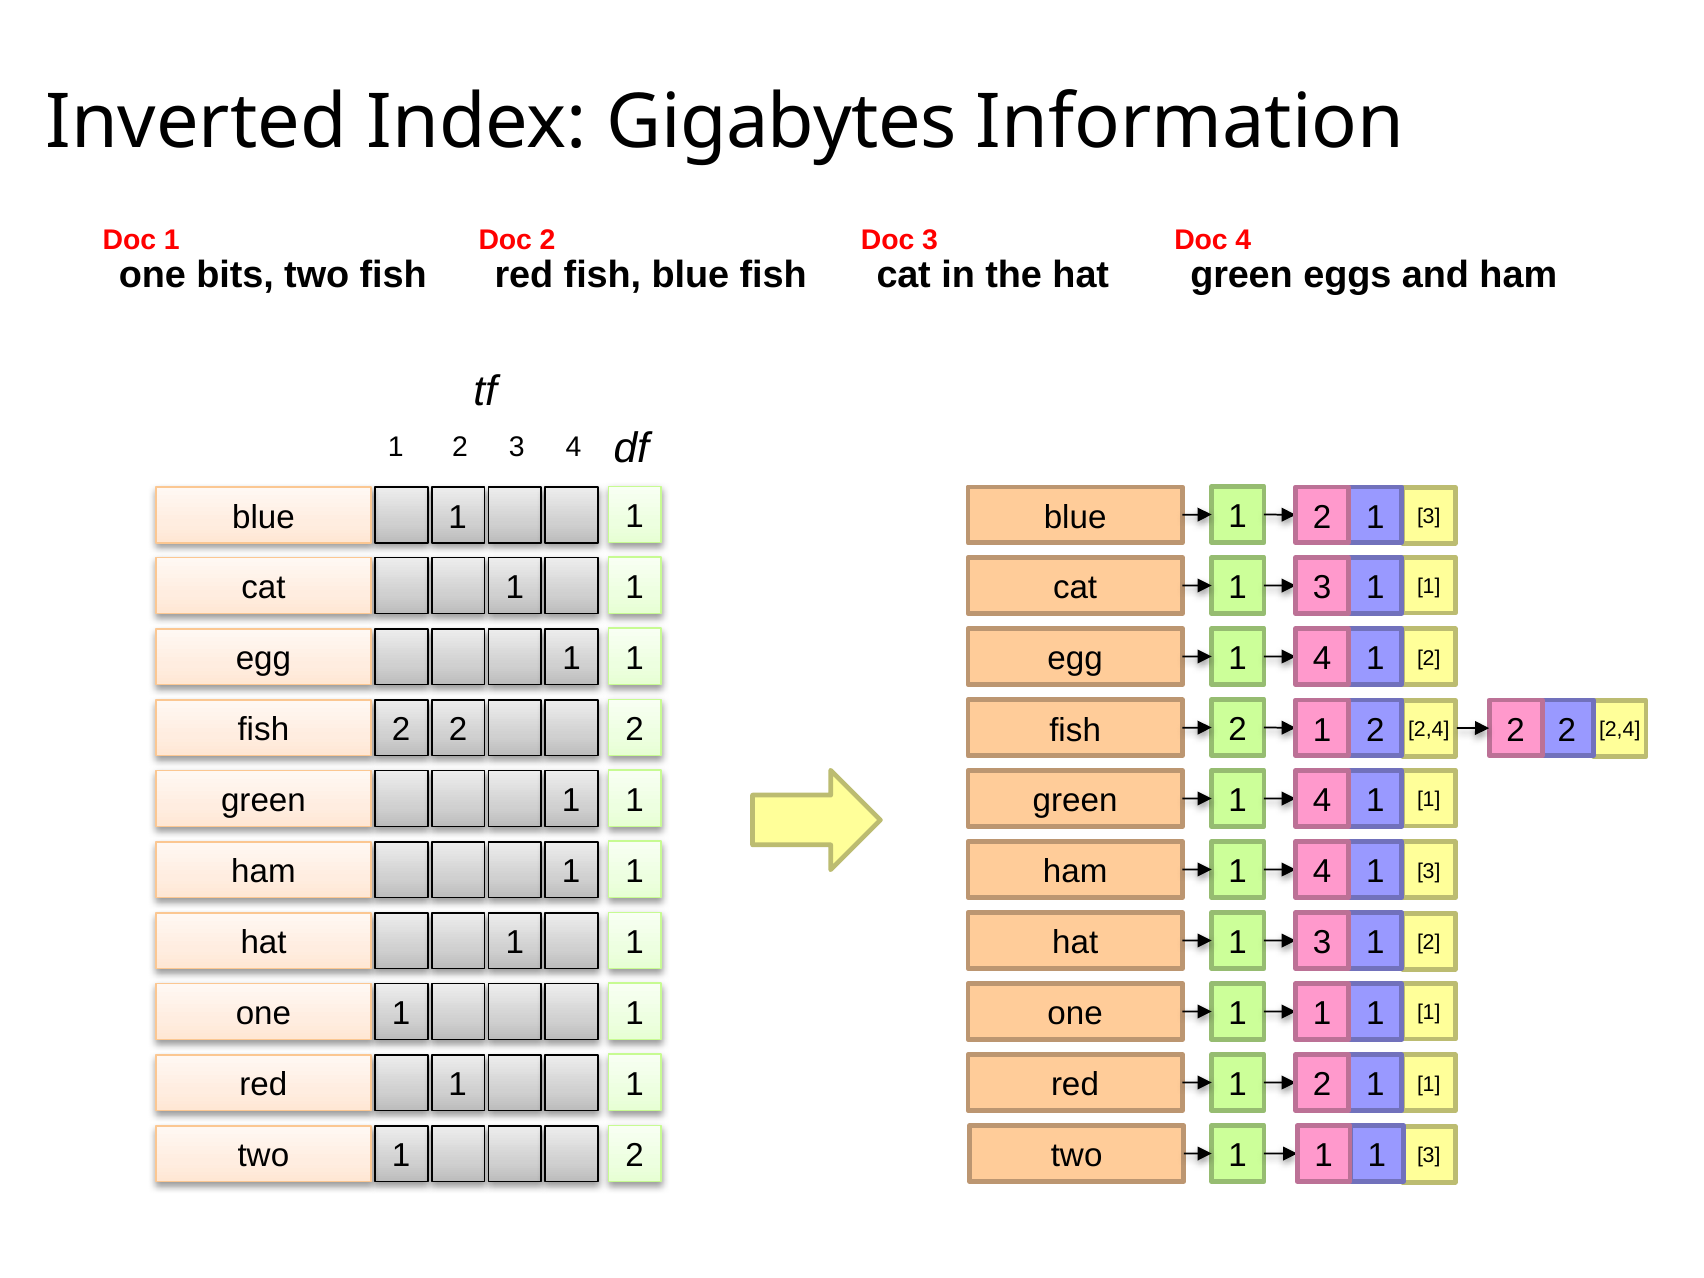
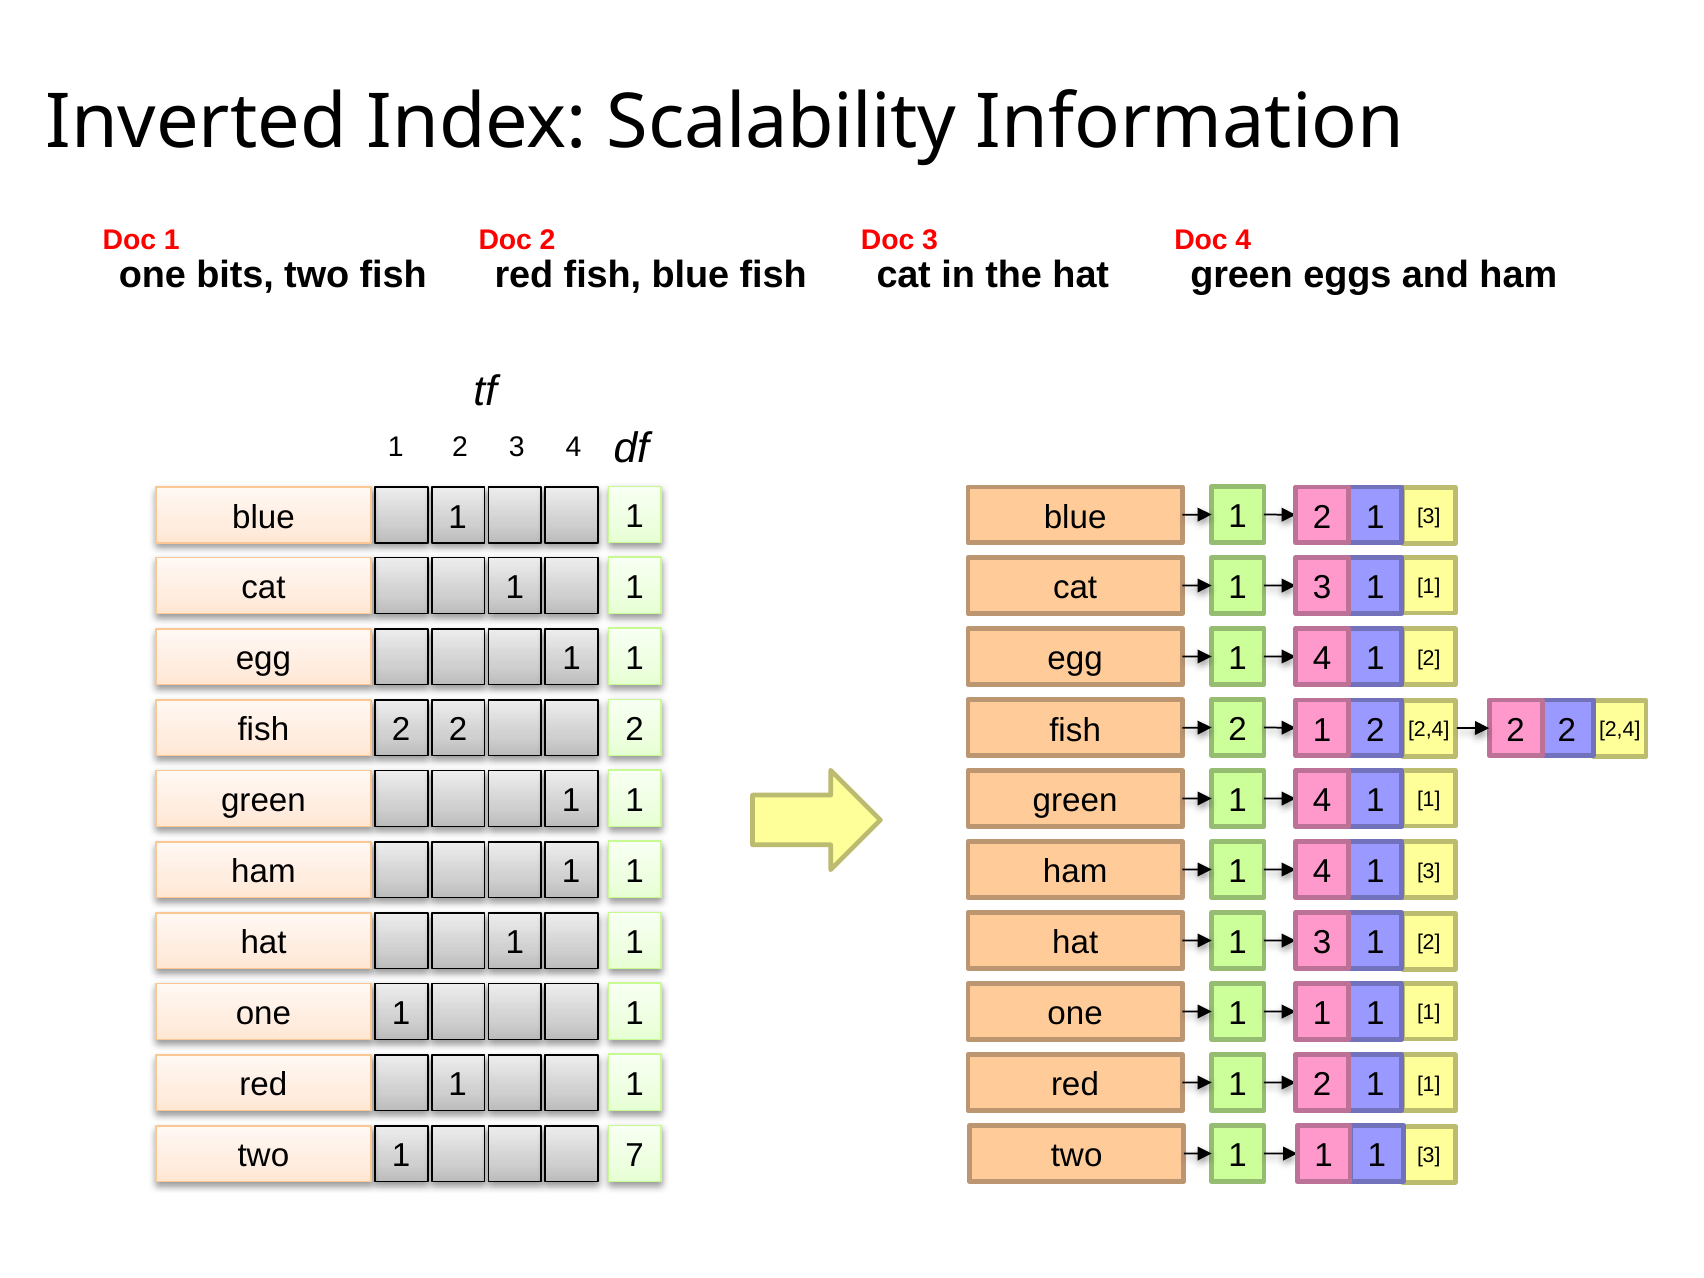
Gigabytes: Gigabytes -> Scalability (782, 122)
2: 2 -> 7 (635, 1156)
